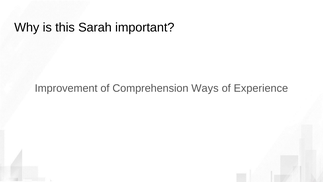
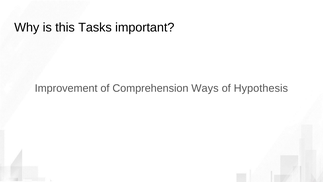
Sarah: Sarah -> Tasks (95, 27)
Experience: Experience -> Hypothesis (261, 88)
